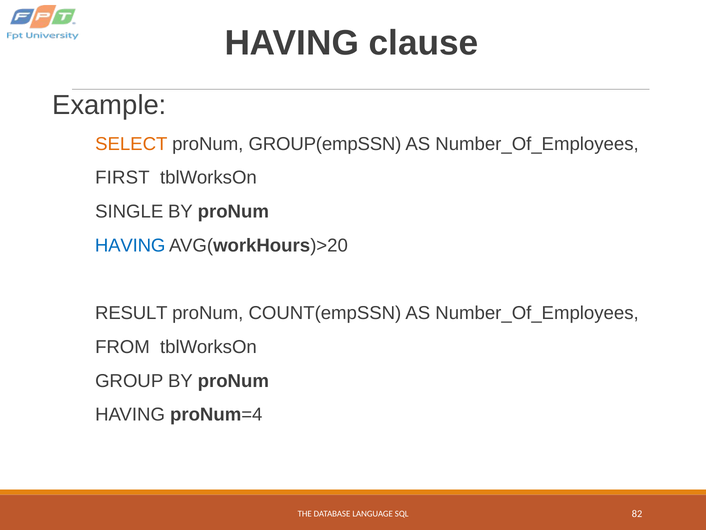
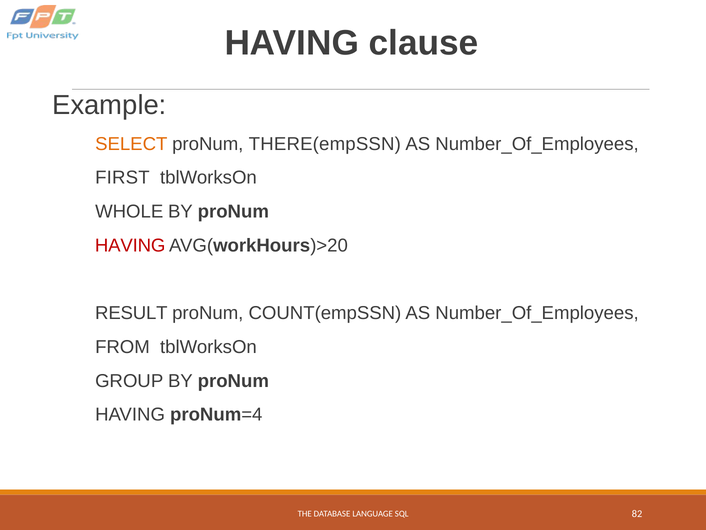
GROUP(empSSN: GROUP(empSSN -> THERE(empSSN (325, 144)
SINGLE: SINGLE -> WHOLE (129, 211)
HAVING colour: blue -> red (130, 245)
